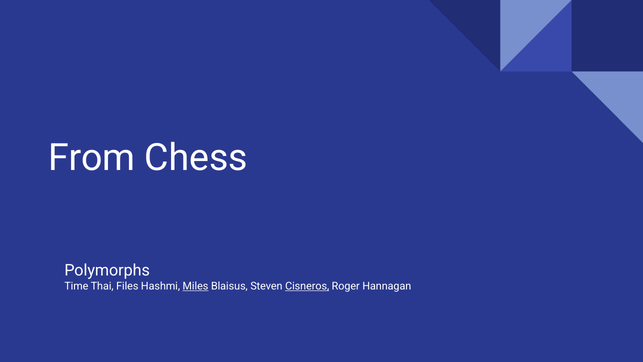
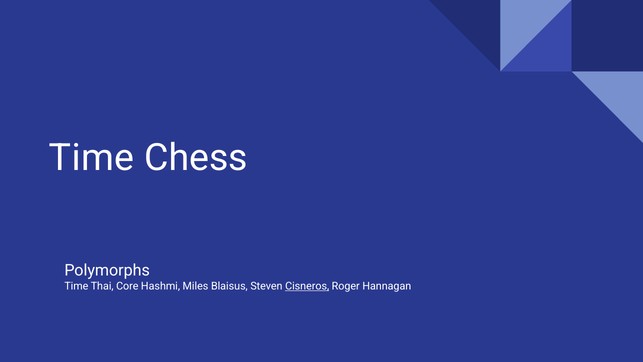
From: From -> Time (92, 157)
Files: Files -> Core (127, 286)
Miles underline: present -> none (195, 286)
